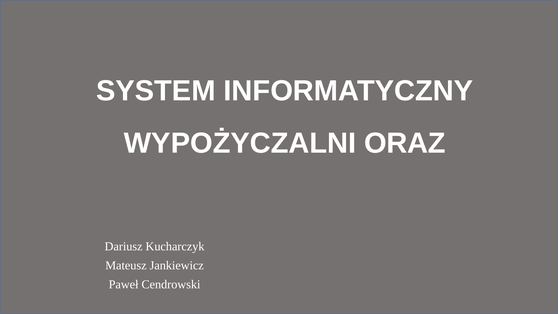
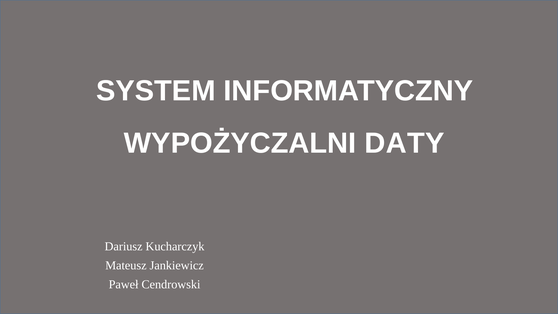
ORAZ: ORAZ -> DATY (405, 143)
